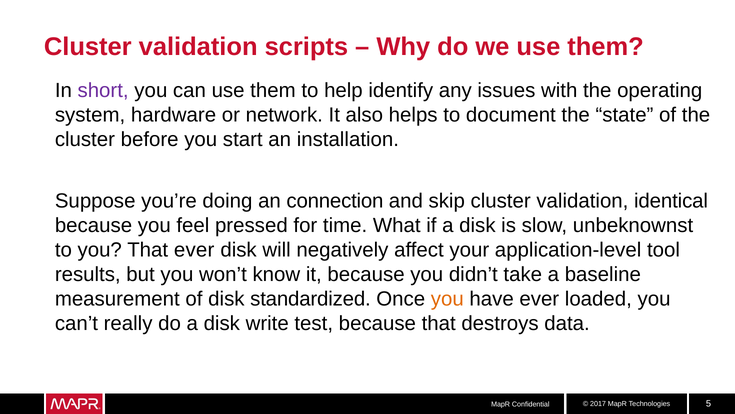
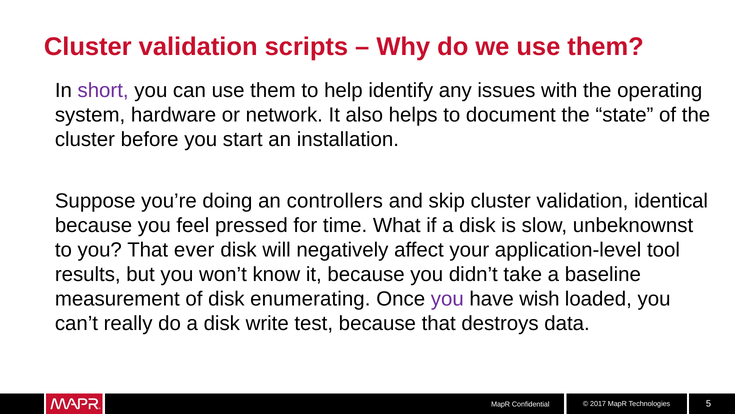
connection: connection -> controllers (335, 201)
standardized: standardized -> enumerating (310, 299)
you colour: orange -> purple (447, 299)
have ever: ever -> wish (539, 299)
